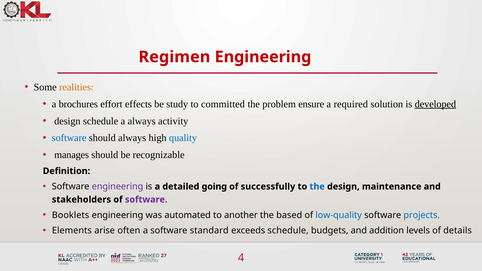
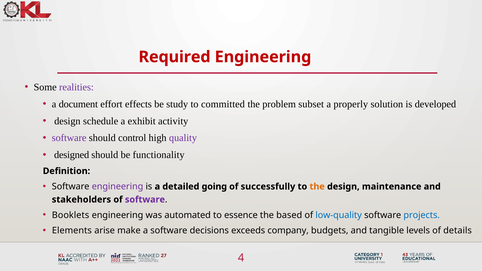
Regimen: Regimen -> Required (175, 57)
realities colour: orange -> purple (76, 87)
brochures: brochures -> document (78, 104)
ensure: ensure -> subset (311, 104)
required: required -> properly (351, 104)
developed underline: present -> none (435, 104)
a always: always -> exhibit (142, 121)
software colour: blue -> purple (69, 138)
should always: always -> control (132, 138)
quality colour: blue -> purple (183, 138)
manages: manages -> designed (72, 155)
recognizable: recognizable -> functionality (159, 155)
the colour: blue -> orange (317, 187)
another: another -> essence (241, 215)
often: often -> make (129, 231)
standard: standard -> decisions (209, 231)
exceeds schedule: schedule -> company (288, 231)
addition: addition -> tangible (387, 231)
